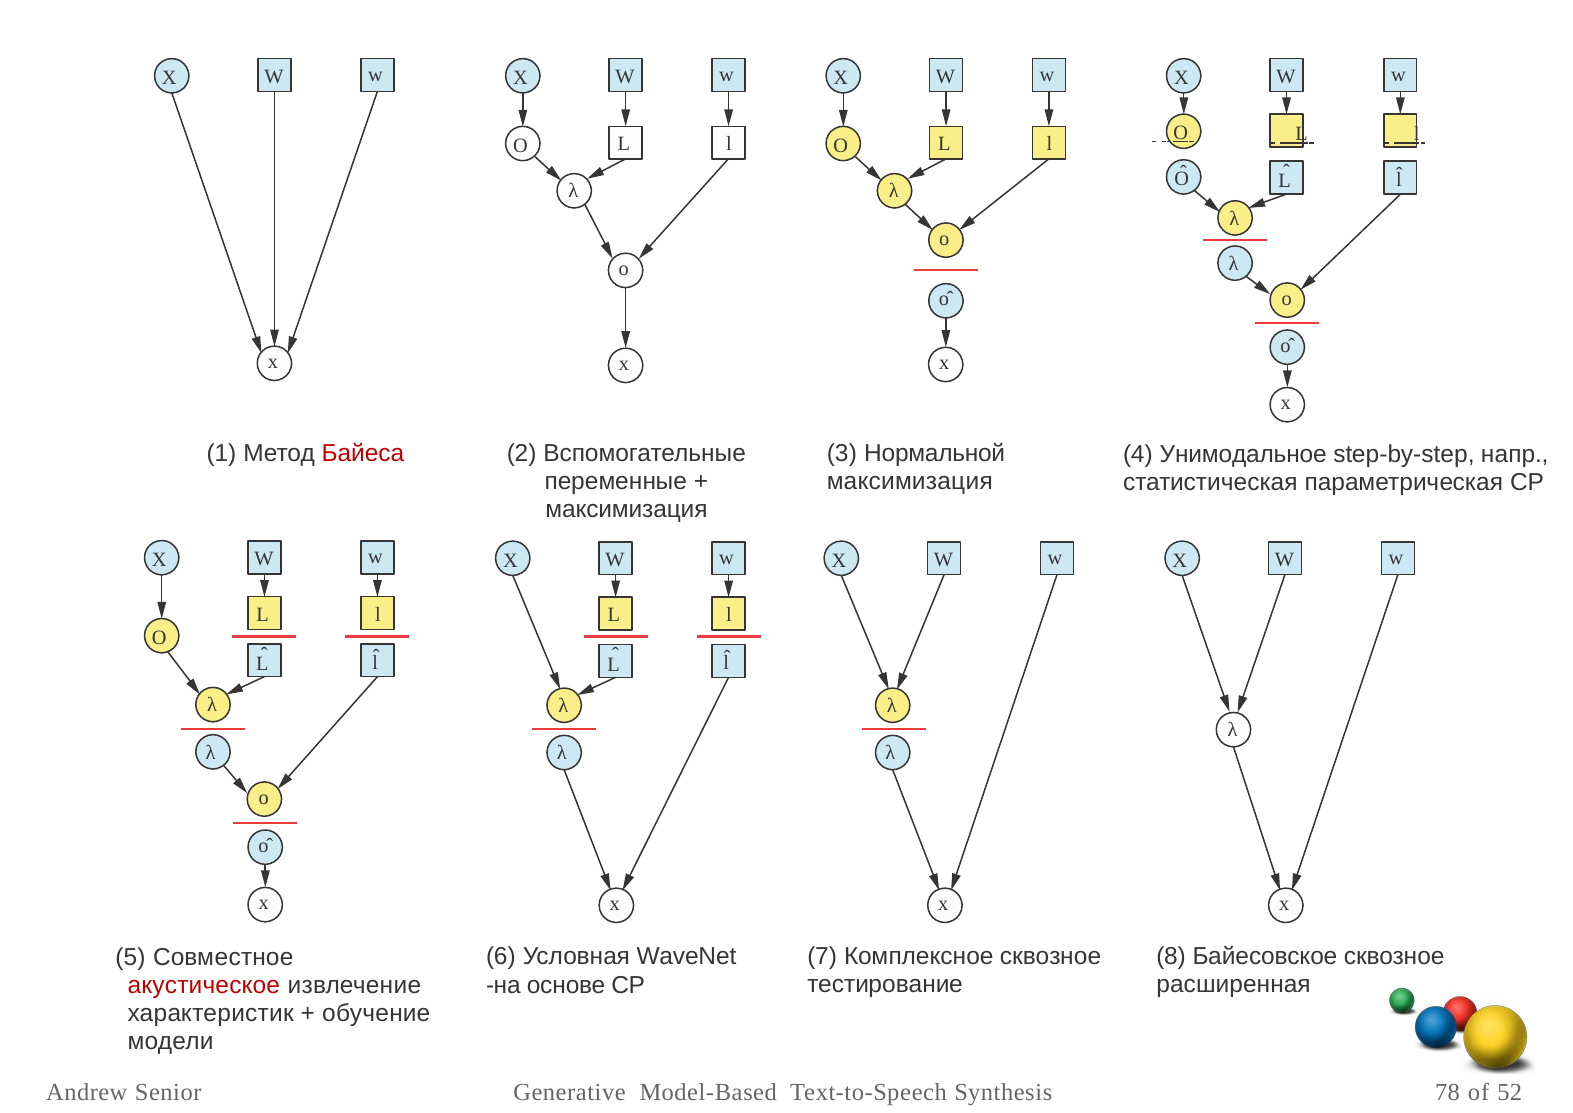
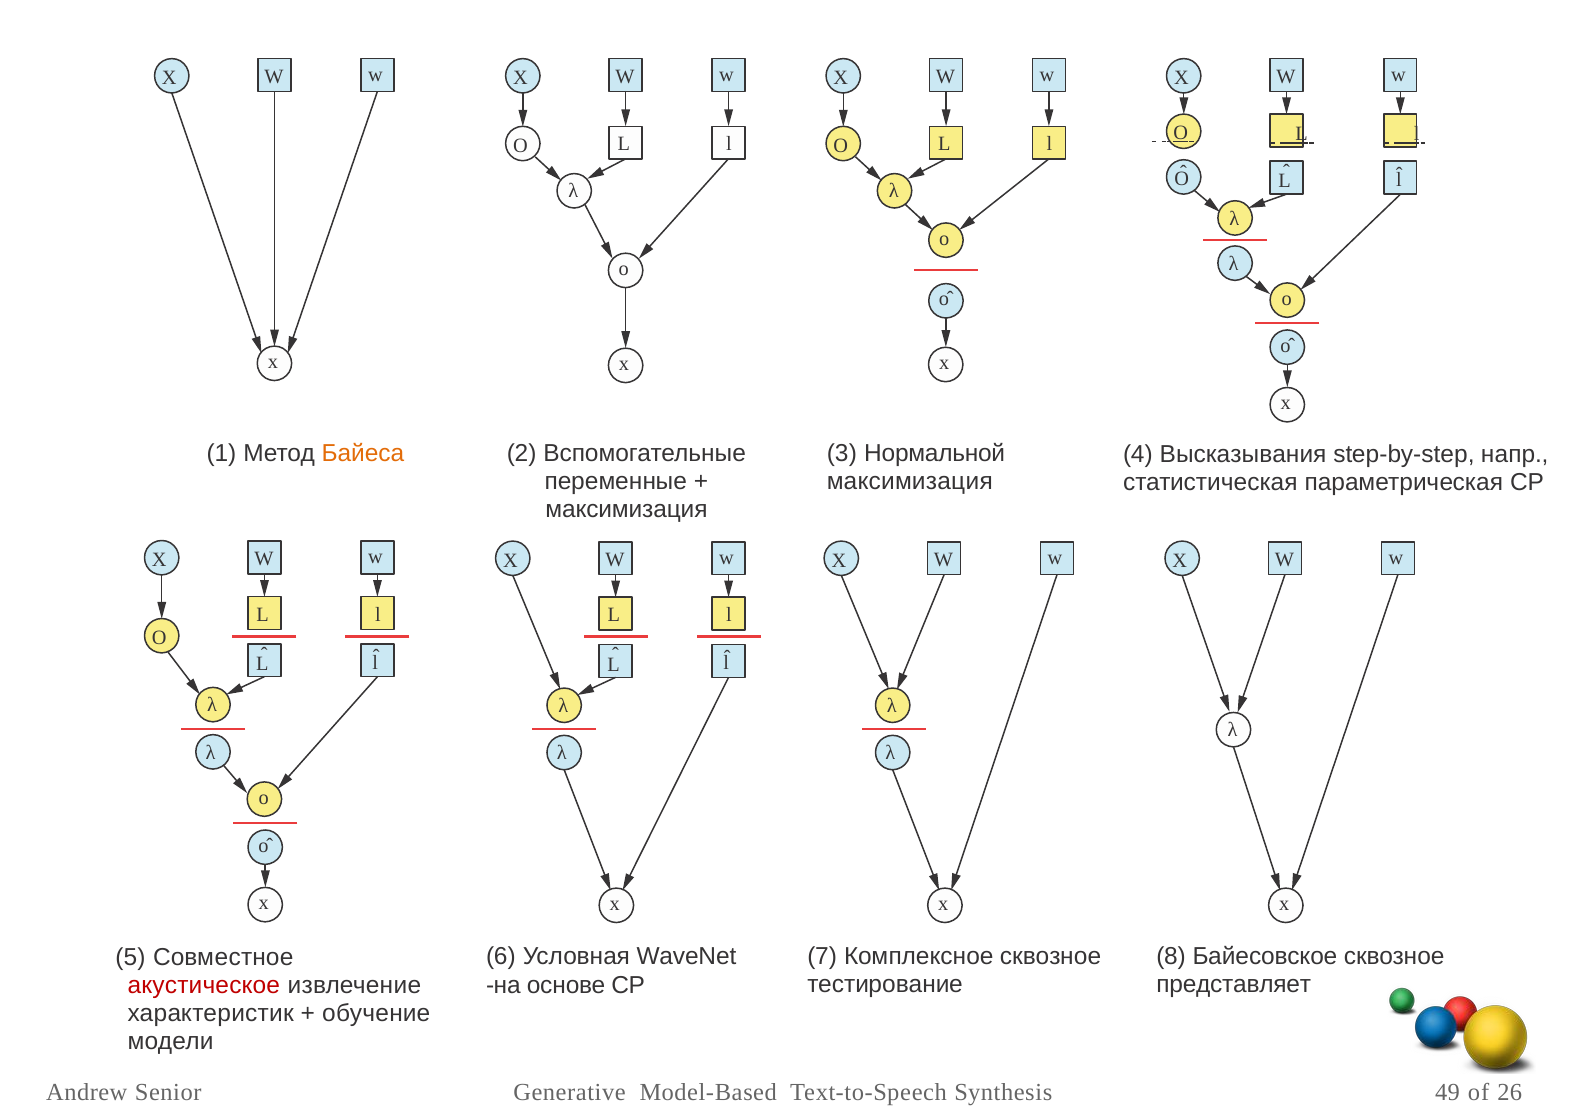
Байеса colour: red -> orange (363, 453)
Унимодальное: Унимодальное -> Высказывания (1243, 454)
расширенная: расширенная -> представляет (1234, 984)
78: 78 -> 49 (1447, 1092)
52: 52 -> 26 (1510, 1092)
